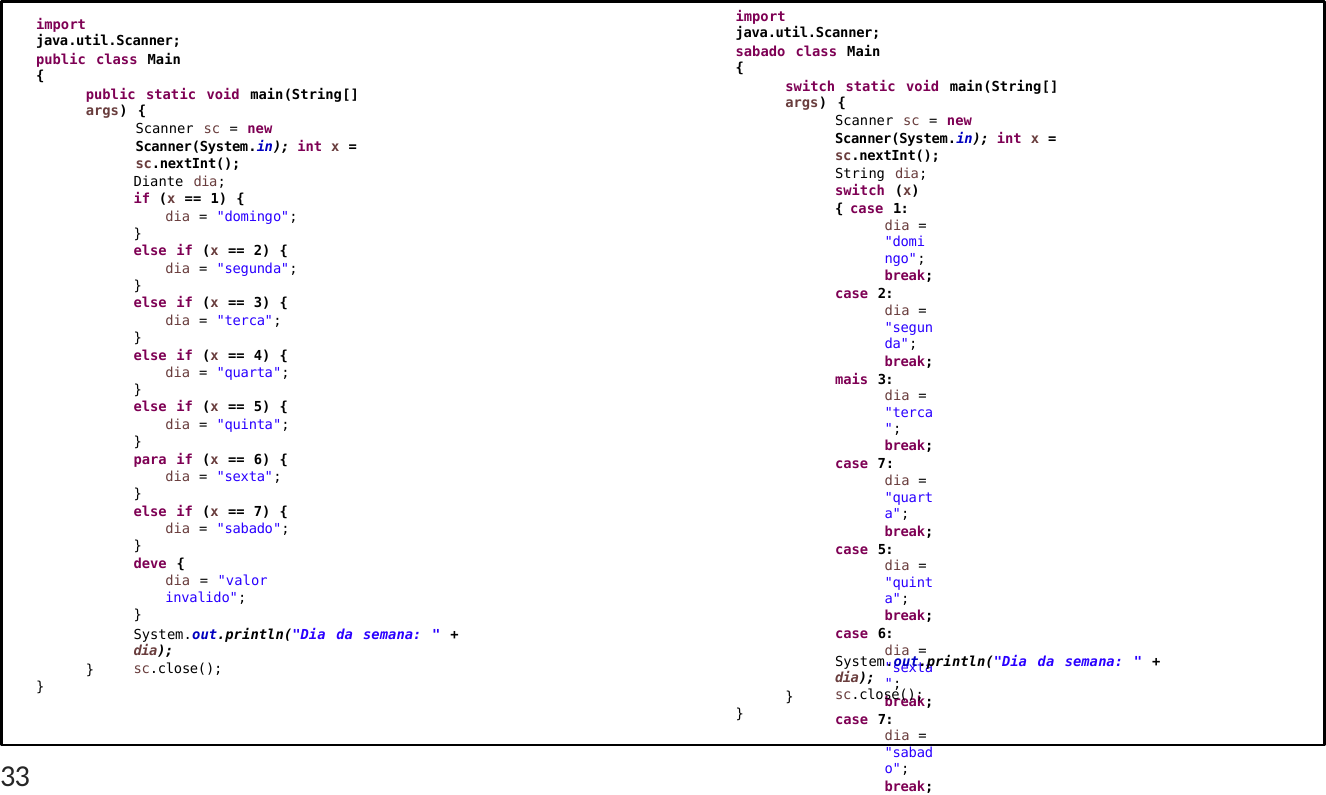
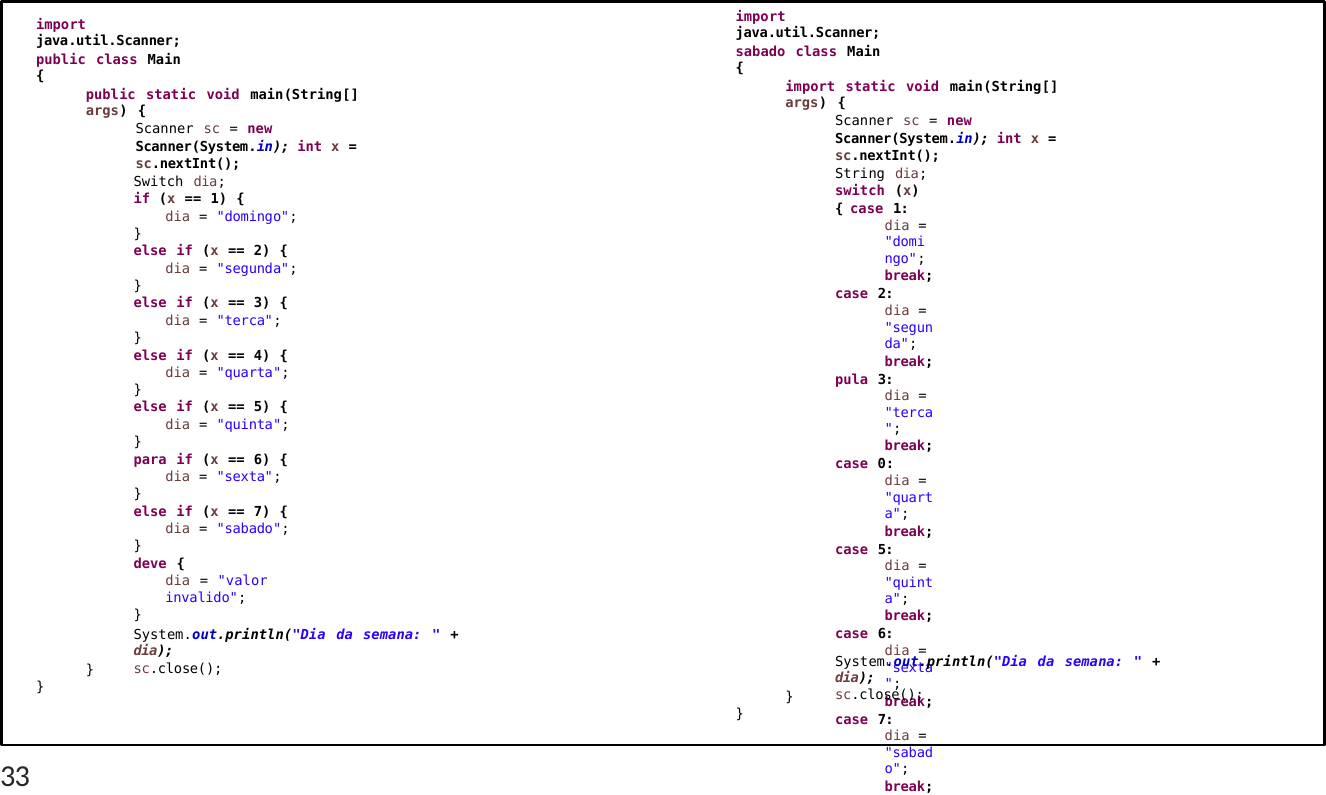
switch: switch -> import (810, 86)
Diante: Diante -> Switch (159, 181)
mais: mais -> pula (852, 380)
7: 7 -> 0 (886, 463)
